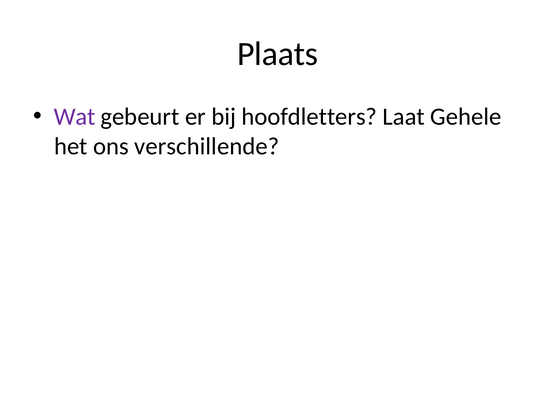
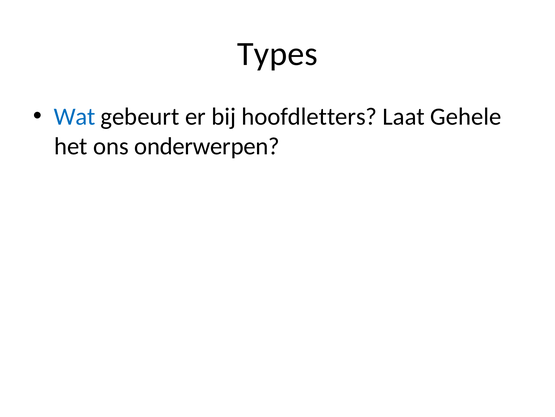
Plaats: Plaats -> Types (277, 54)
Wat colour: purple -> blue (75, 116)
verschillende: verschillende -> onderwerpen (207, 146)
